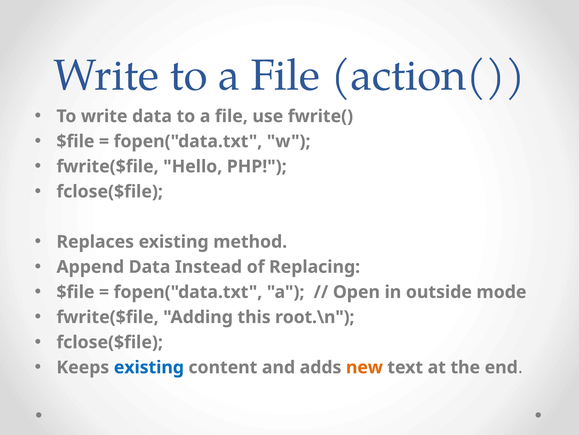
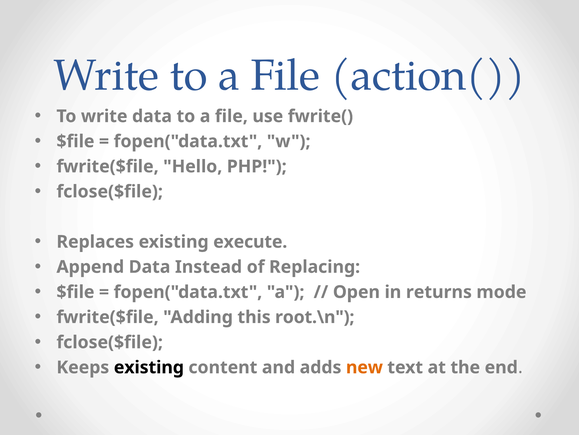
method: method -> execute (250, 241)
outside: outside -> returns (439, 292)
existing colour: blue -> black (149, 367)
